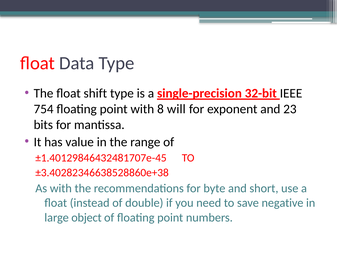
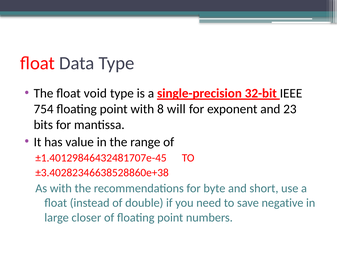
shift: shift -> void (95, 93)
object: object -> closer (86, 217)
